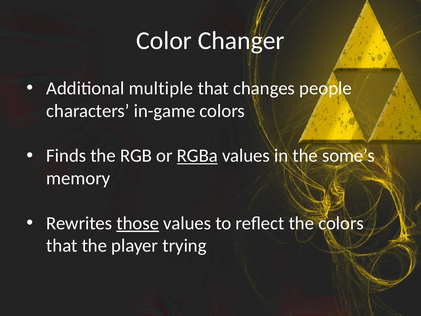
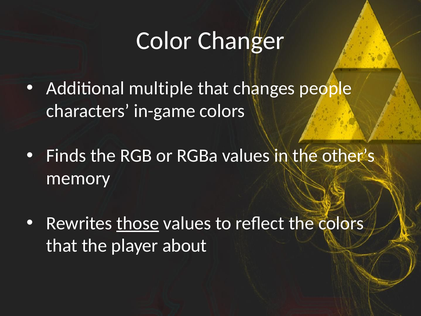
RGBa underline: present -> none (197, 156)
some’s: some’s -> other’s (349, 156)
trying: trying -> about (185, 246)
